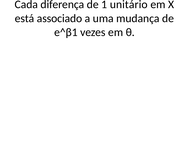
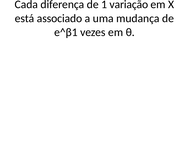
unitário: unitário -> variação (129, 4)
